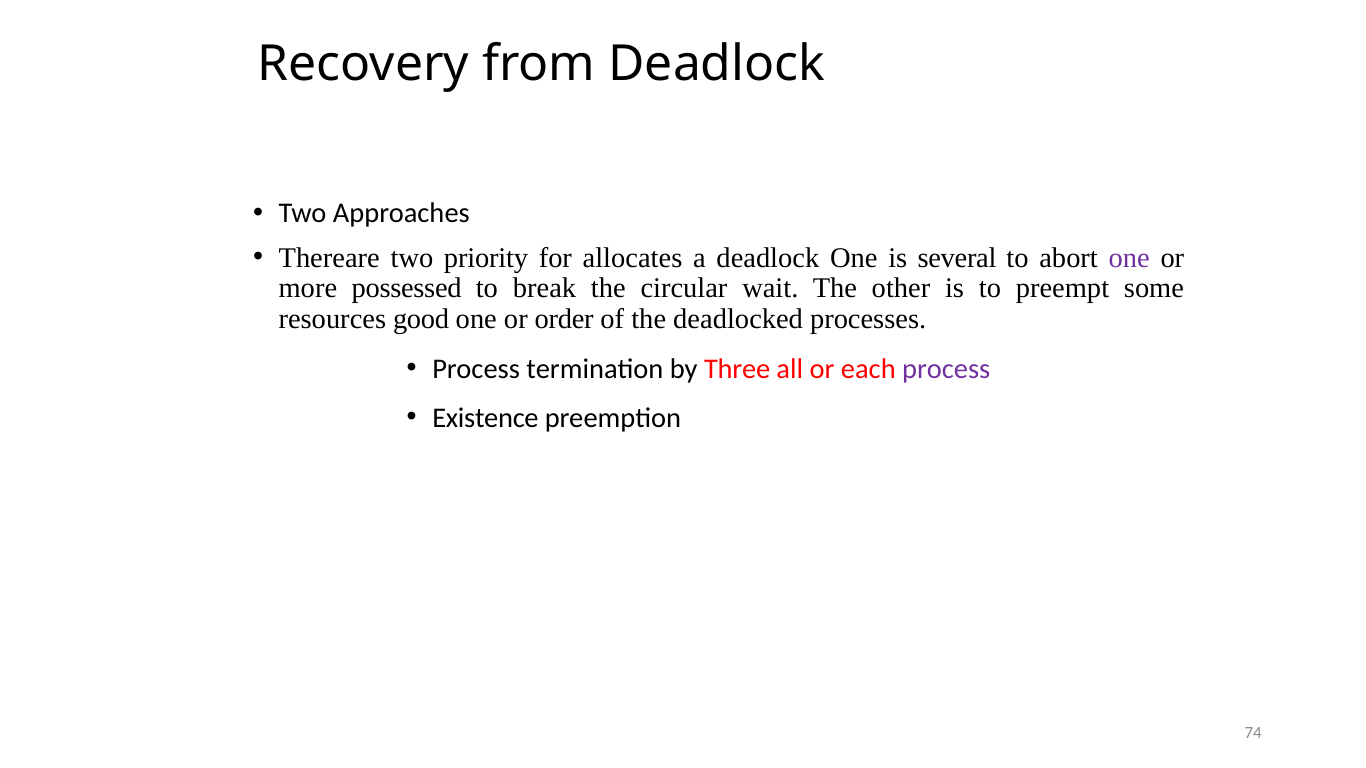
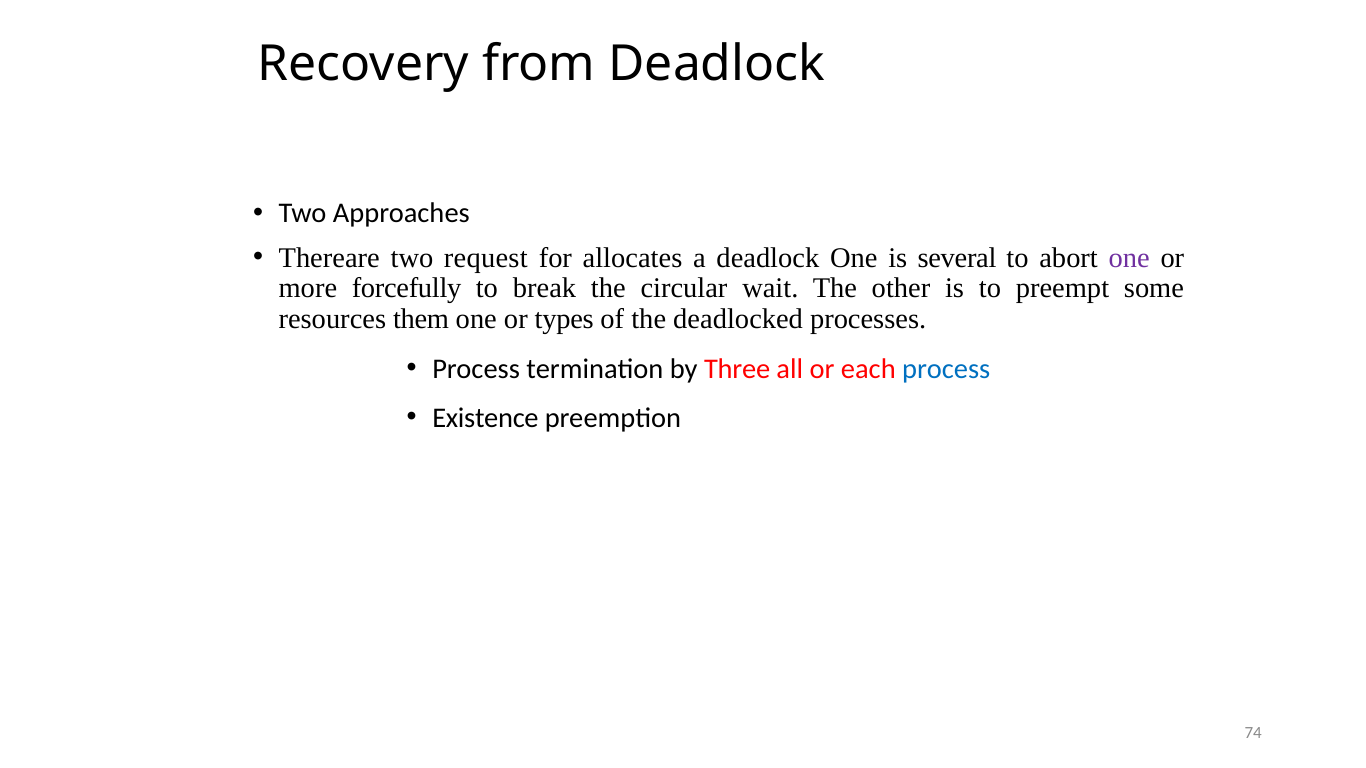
priority: priority -> request (486, 258)
possessed: possessed -> forcefully (407, 289)
good: good -> them (421, 319)
order: order -> types (564, 319)
process colour: purple -> blue (946, 369)
